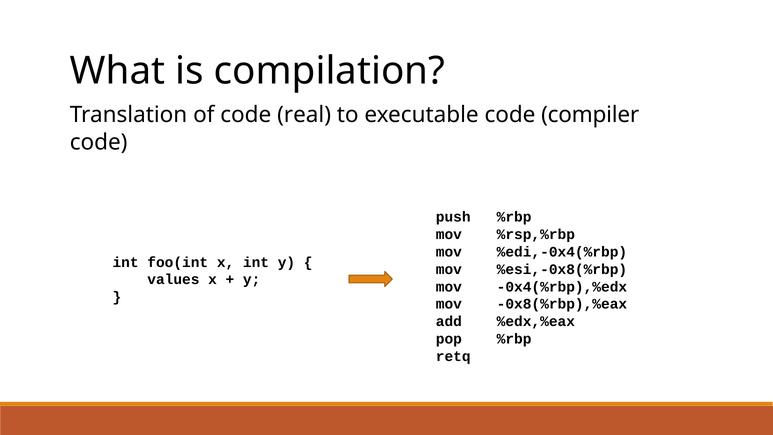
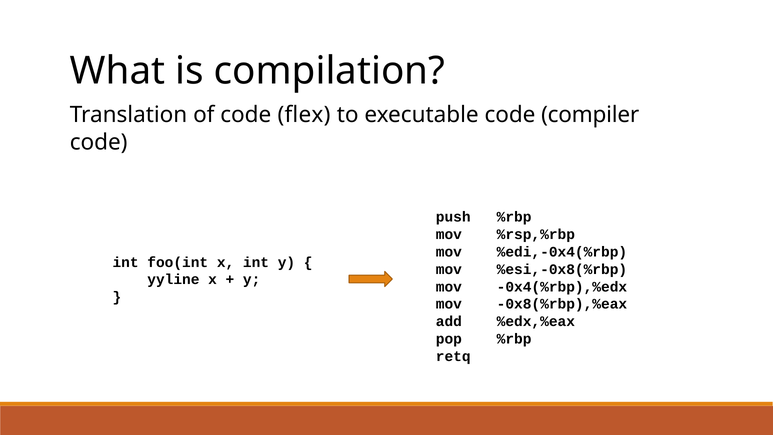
real: real -> flex (304, 115)
values: values -> yyline (173, 280)
